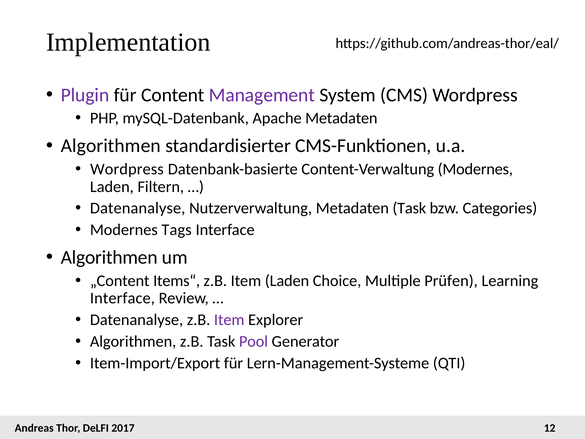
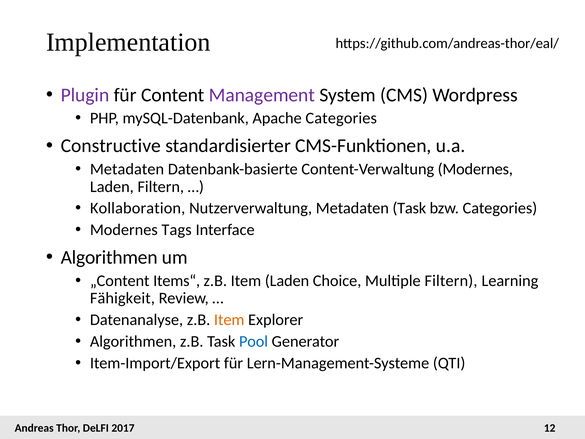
Apache Metadaten: Metadaten -> Categories (341, 118)
Algorithmen: Algorithmen -> Constructive (111, 146)
Wordpress: Wordpress -> Metadaten (127, 169)
Datenanalyse: Datenanalyse -> Kollaboration (138, 208)
Multiple Prüfen: Prüfen -> Filtern (451, 281)
Interface: Interface -> Fähigkeit (122, 298)
Item colour: purple -> orange (229, 320)
Pool colour: purple -> blue (254, 341)
